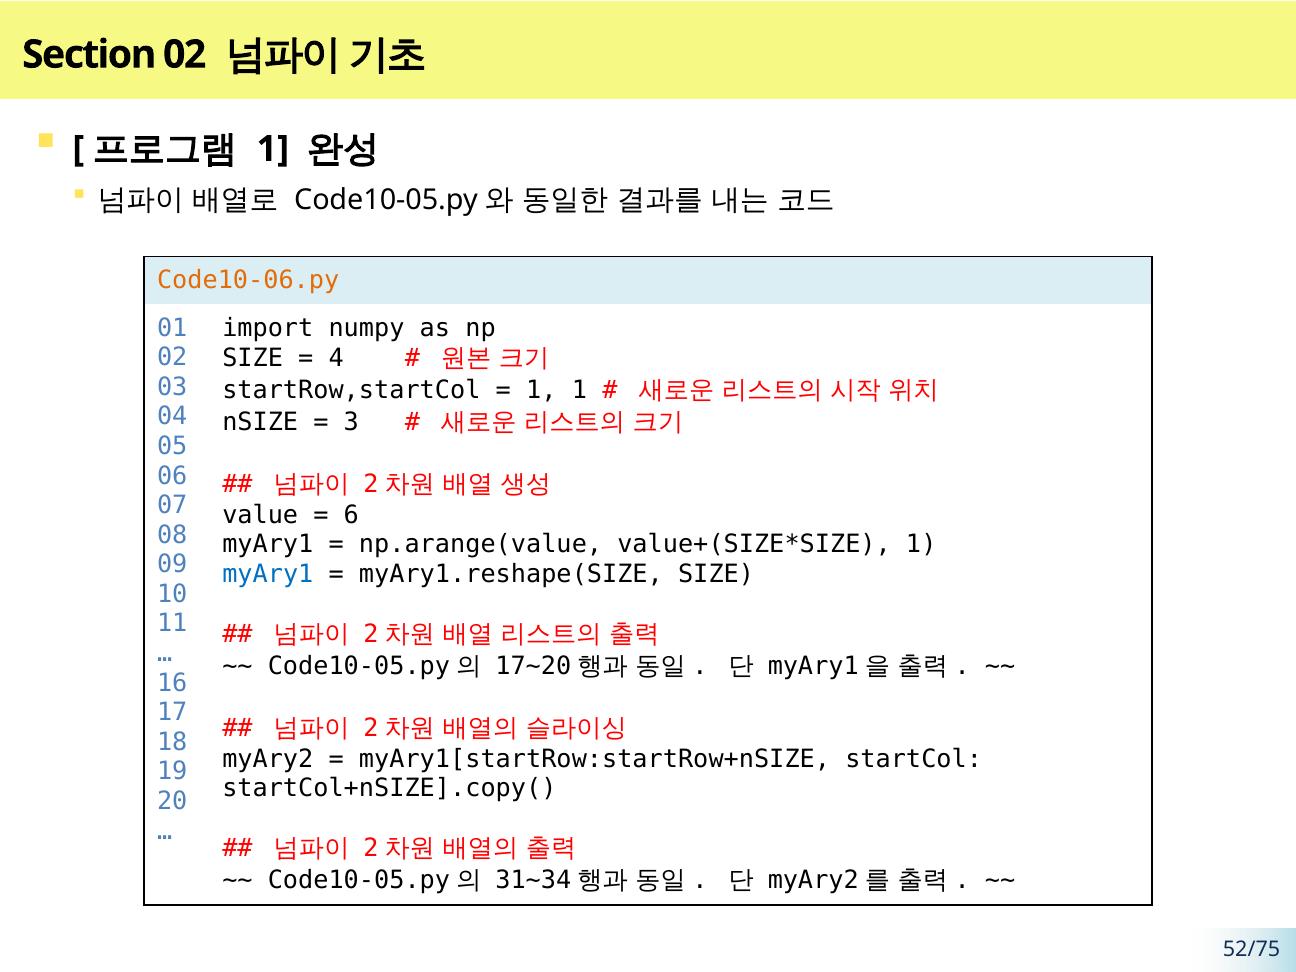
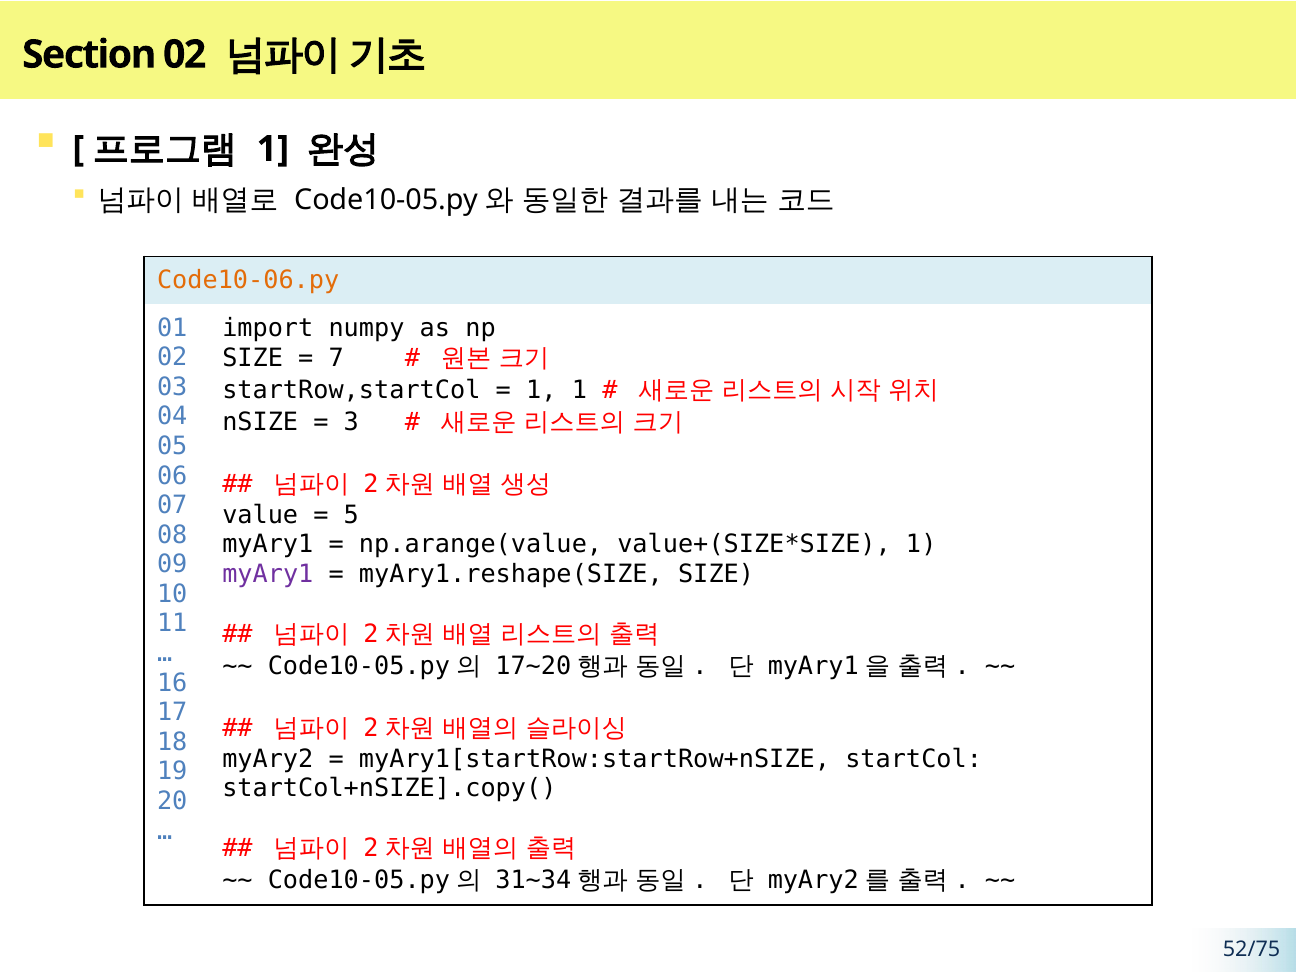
4: 4 -> 7 (336, 358)
6: 6 -> 5 (351, 515)
myAry1 colour: blue -> purple (268, 574)
